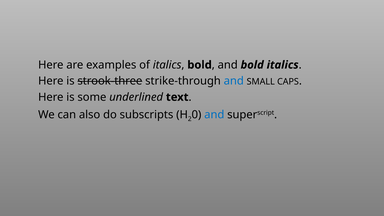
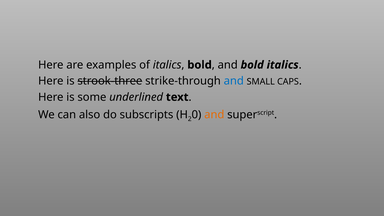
and colour: blue -> orange (214, 115)
